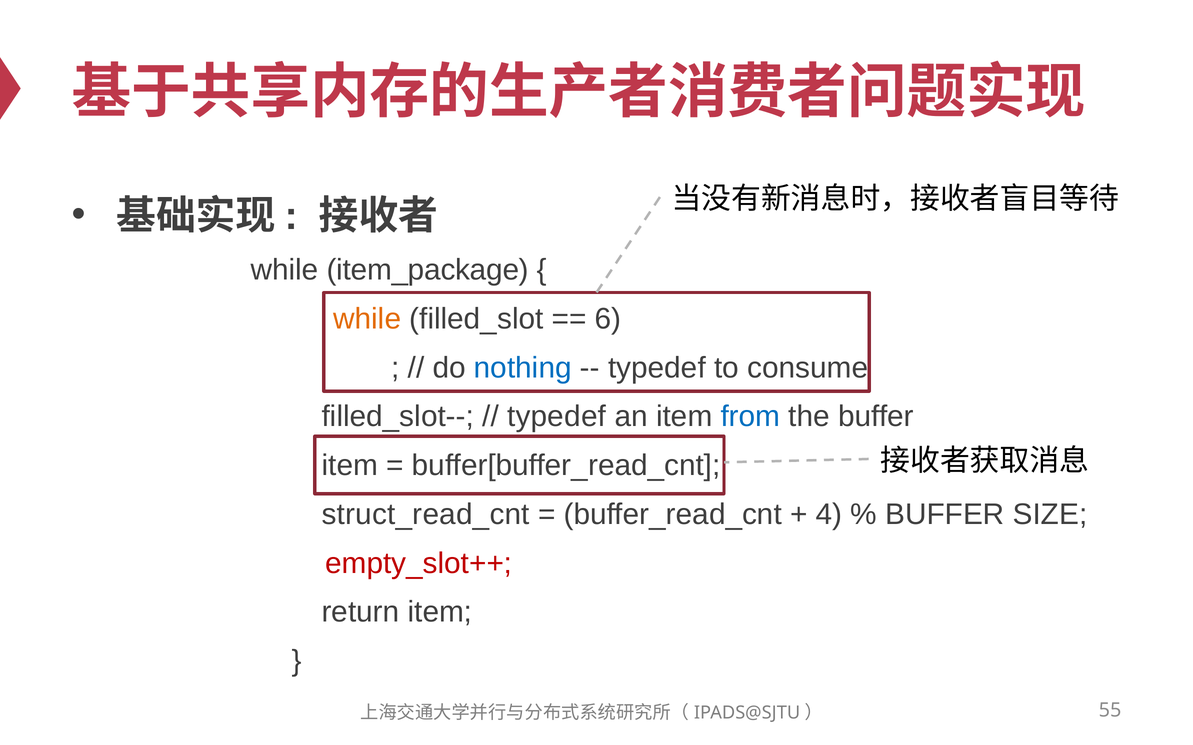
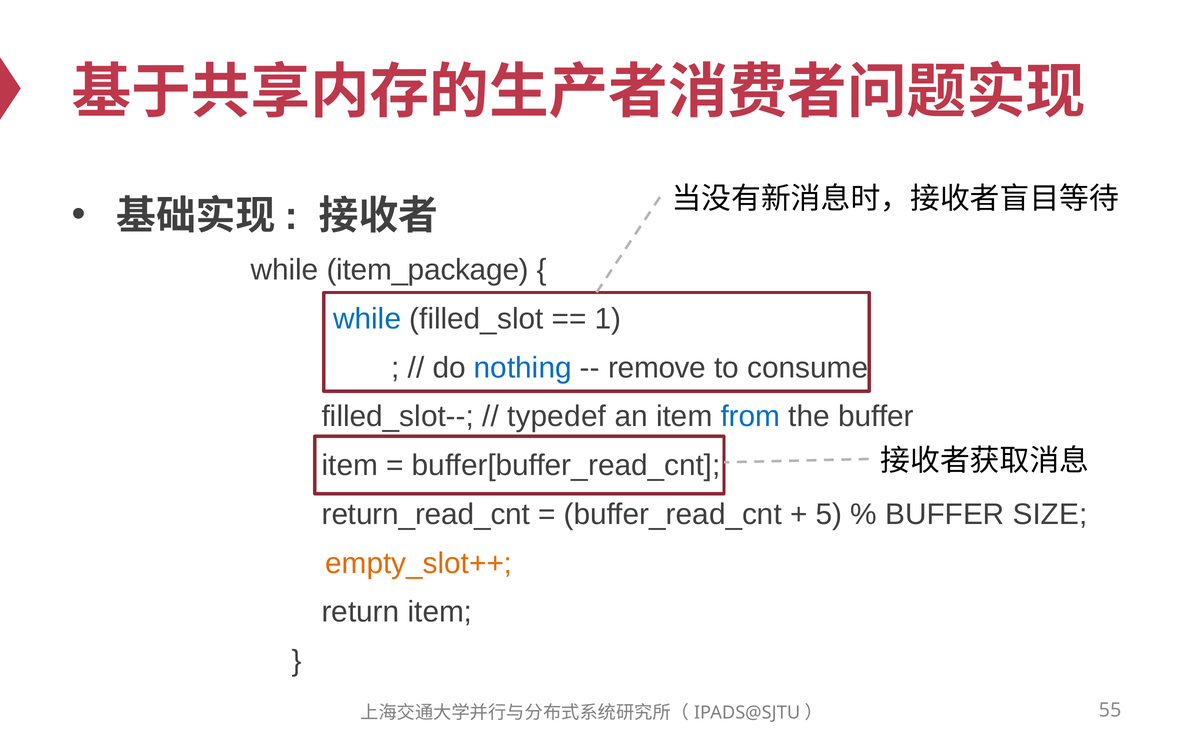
while colour: orange -> blue (367, 319)
6: 6 -> 1 (608, 319)
typedef: typedef -> remove (657, 368)
struct_read_cnt: struct_read_cnt -> return_read_cnt (426, 515)
4: 4 -> 5 (829, 515)
empty_slot++ colour: red -> orange (419, 564)
